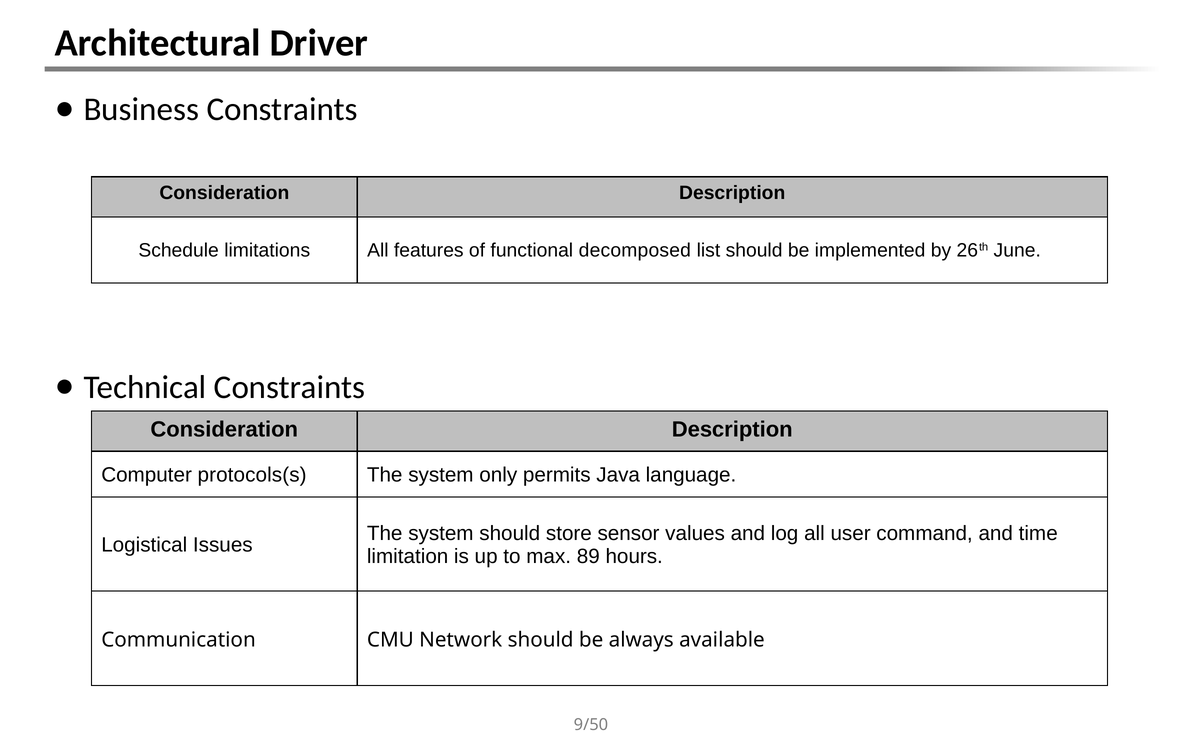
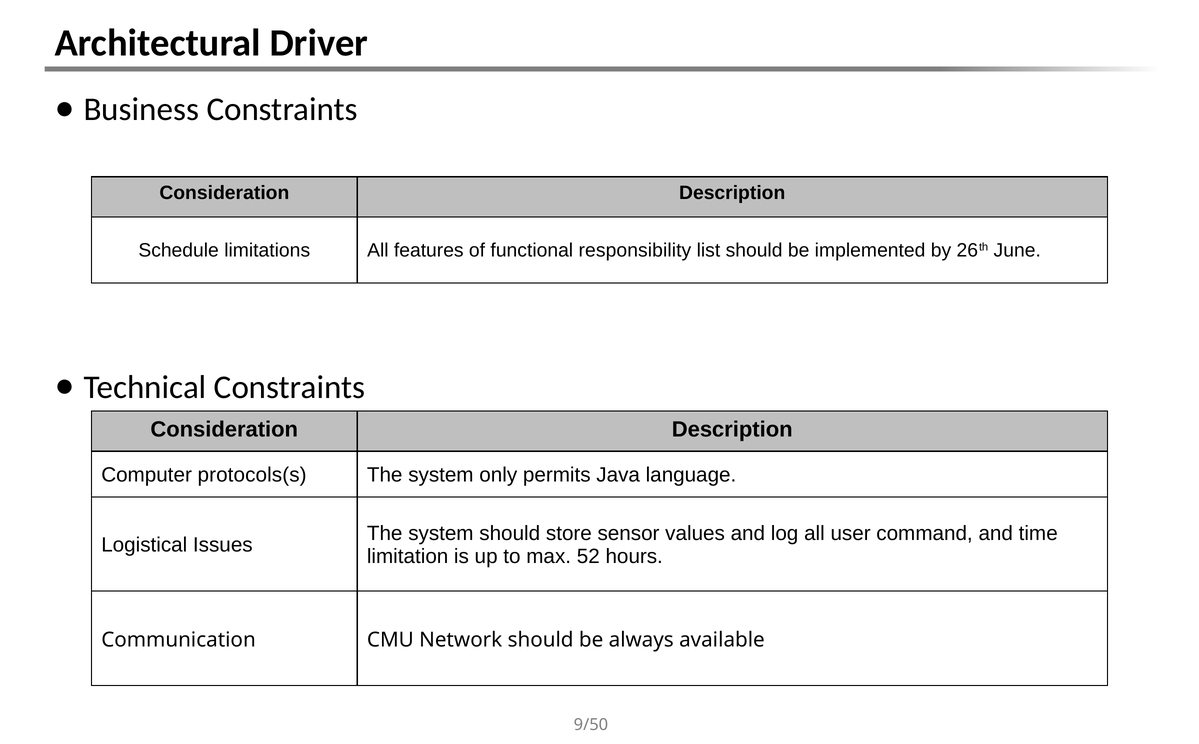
decomposed: decomposed -> responsibility (635, 250)
89: 89 -> 52 (588, 557)
